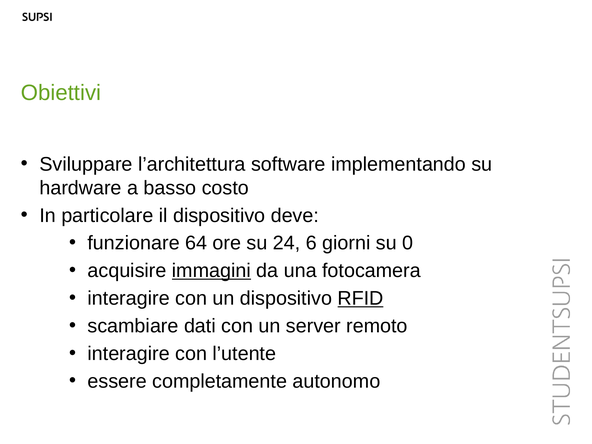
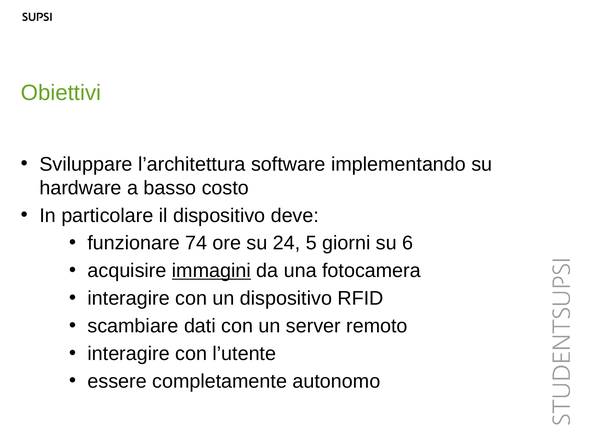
64: 64 -> 74 (196, 243)
6: 6 -> 5 (311, 243)
0: 0 -> 6 (408, 243)
RFID underline: present -> none (361, 298)
